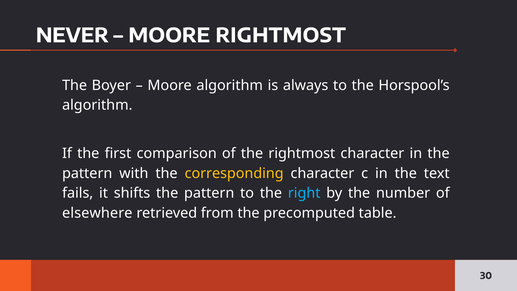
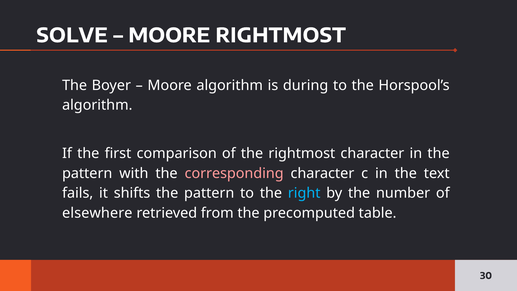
NEVER: NEVER -> SOLVE (72, 36)
always: always -> during (306, 85)
corresponding colour: yellow -> pink (234, 173)
